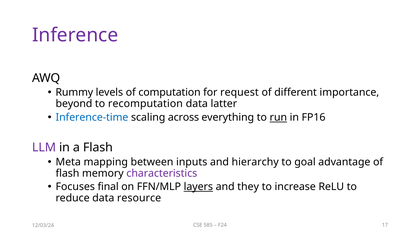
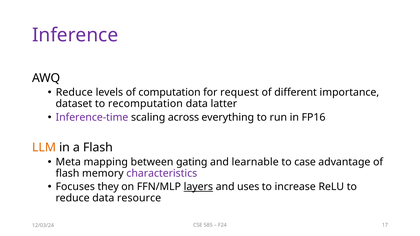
Rummy: Rummy -> Reduce (74, 93)
beyond: beyond -> dataset (74, 104)
Inference-time colour: blue -> purple (92, 117)
run underline: present -> none (278, 117)
LLM colour: purple -> orange (44, 148)
inputs: inputs -> gating (192, 162)
hierarchy: hierarchy -> learnable (255, 162)
goal: goal -> case (305, 162)
final: final -> they (108, 187)
they: they -> uses (248, 187)
